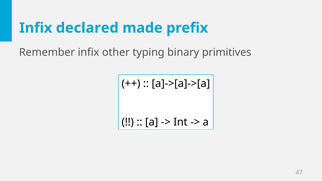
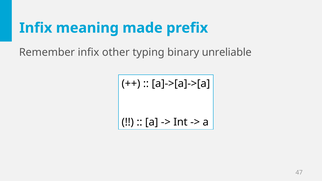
declared: declared -> meaning (87, 28)
primitives: primitives -> unreliable (227, 52)
